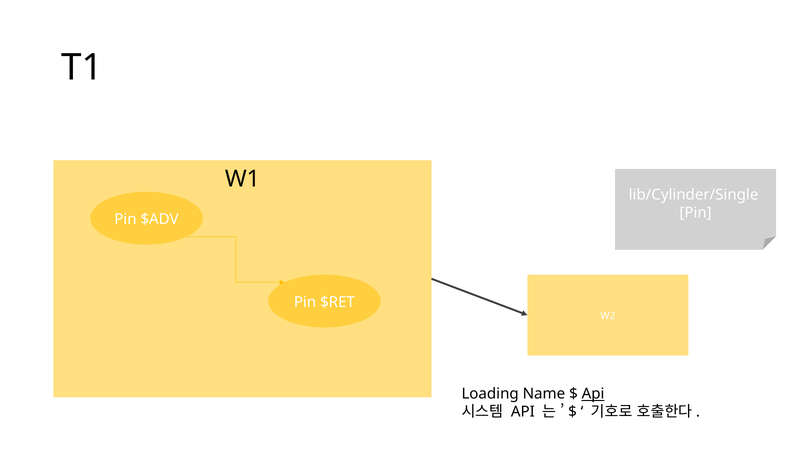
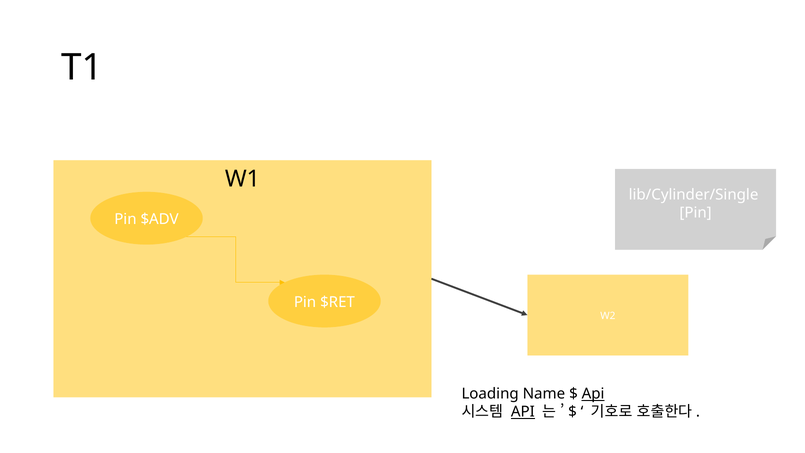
API underline: none -> present (523, 412)
